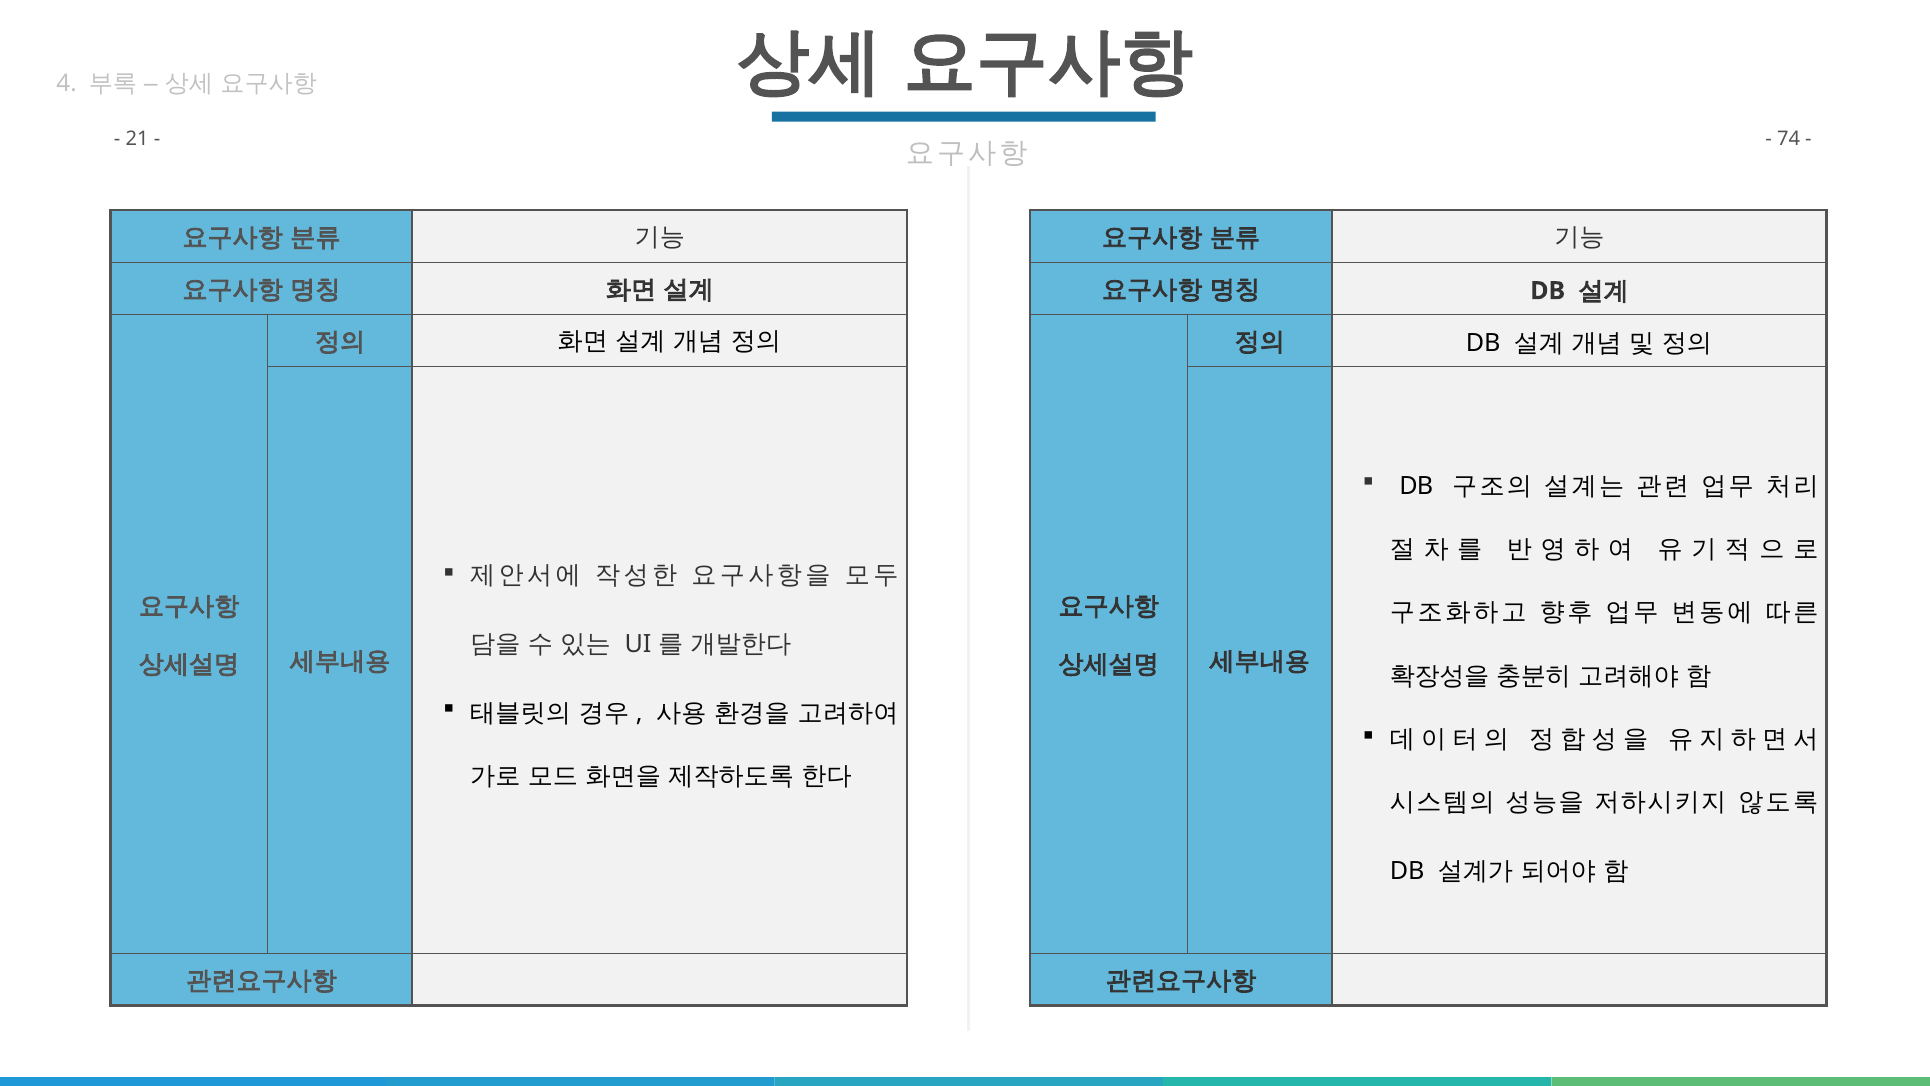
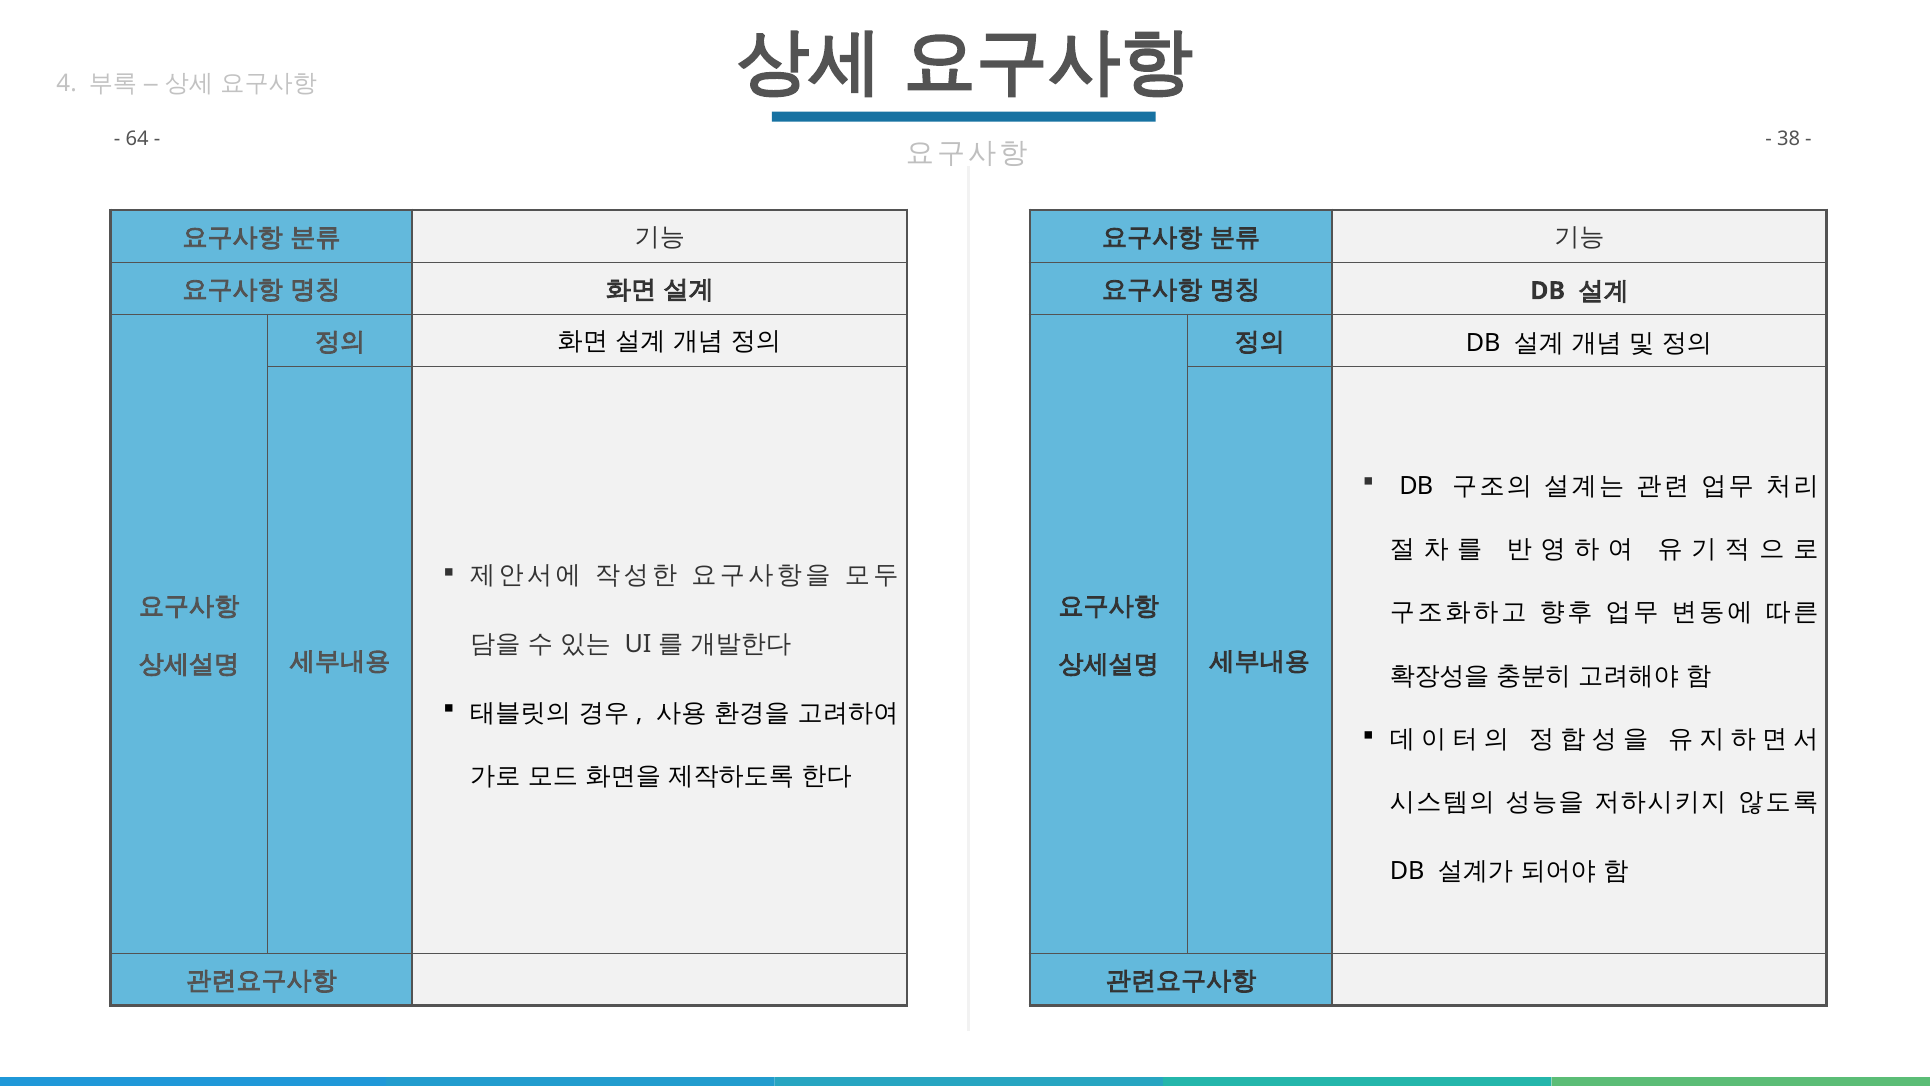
21: 21 -> 64 (137, 139)
74: 74 -> 38 (1789, 139)
